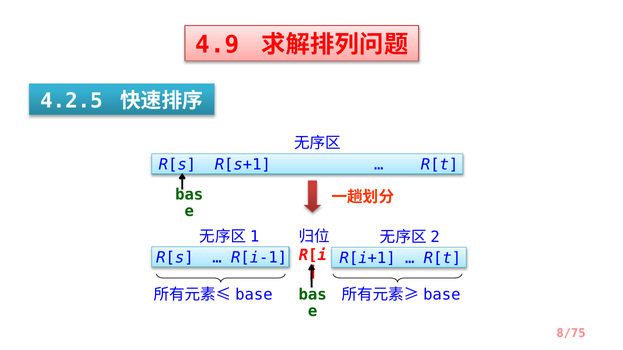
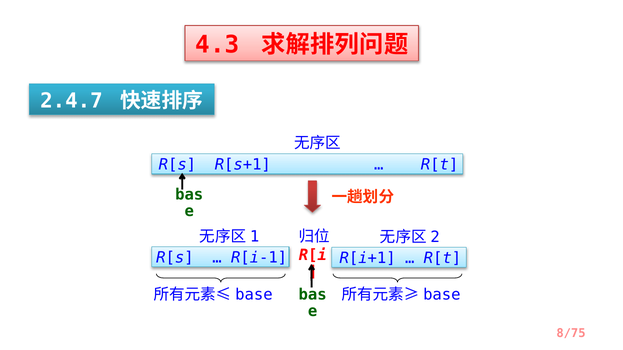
4.9: 4.9 -> 4.3 (217, 45)
4.2.5: 4.2.5 -> 2.4.7 (71, 101)
